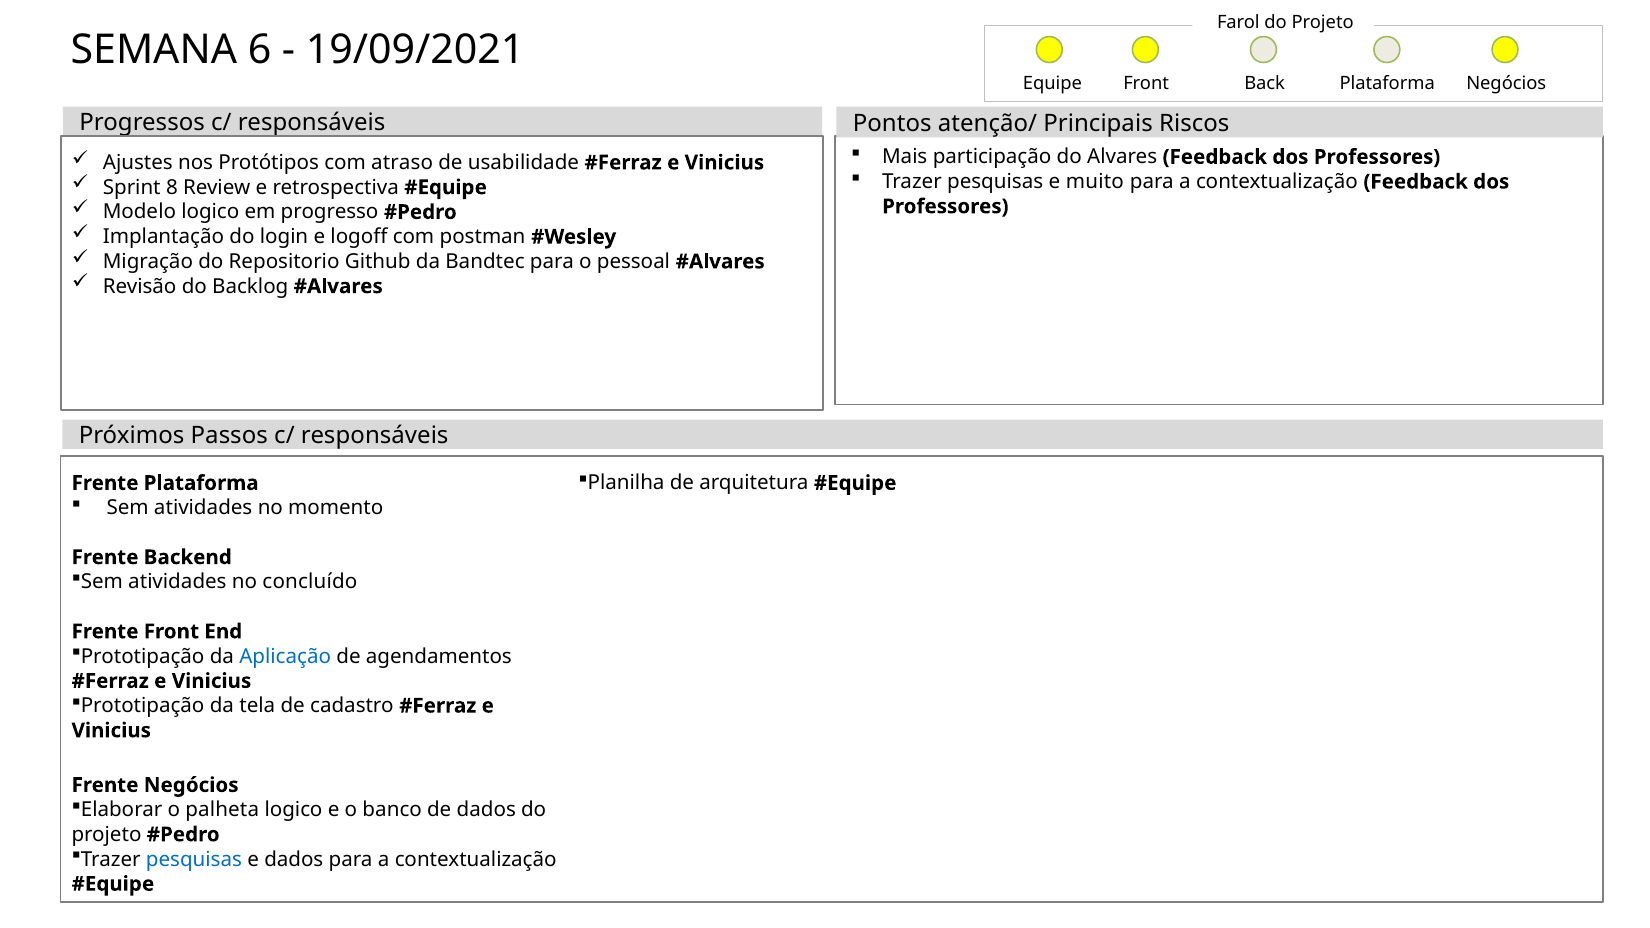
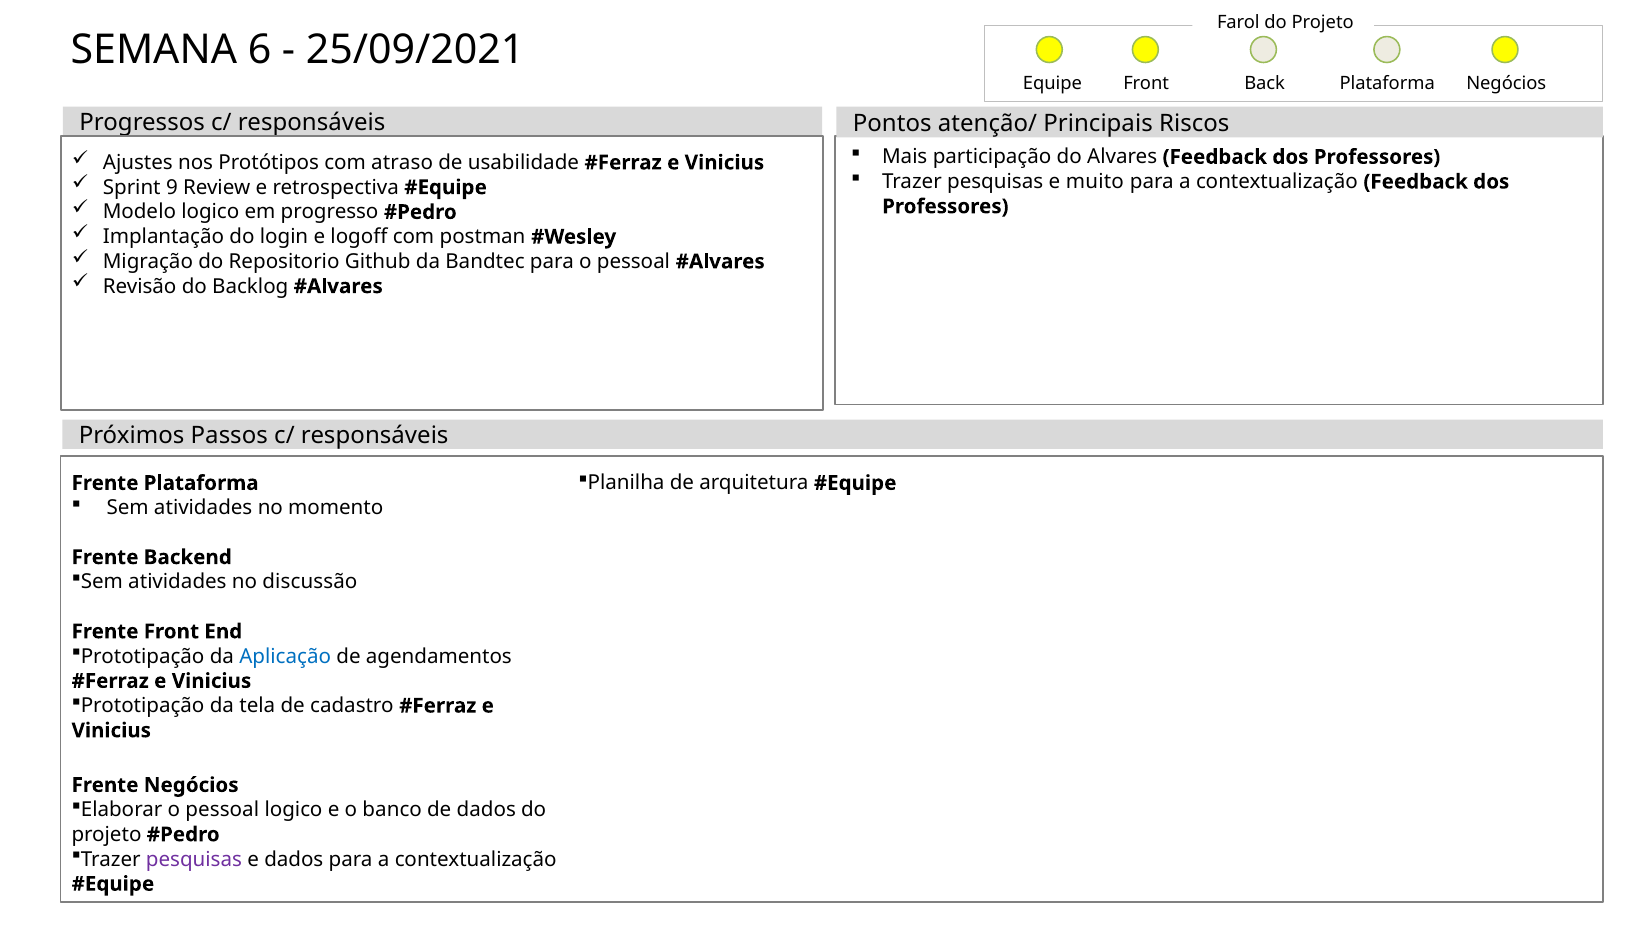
19/09/2021: 19/09/2021 -> 25/09/2021 (415, 50)
8: 8 -> 9 (172, 187)
concluído: concluído -> discussão (310, 582)
Elaborar o palheta: palheta -> pessoal (222, 810)
pesquisas colour: blue -> purple (194, 859)
